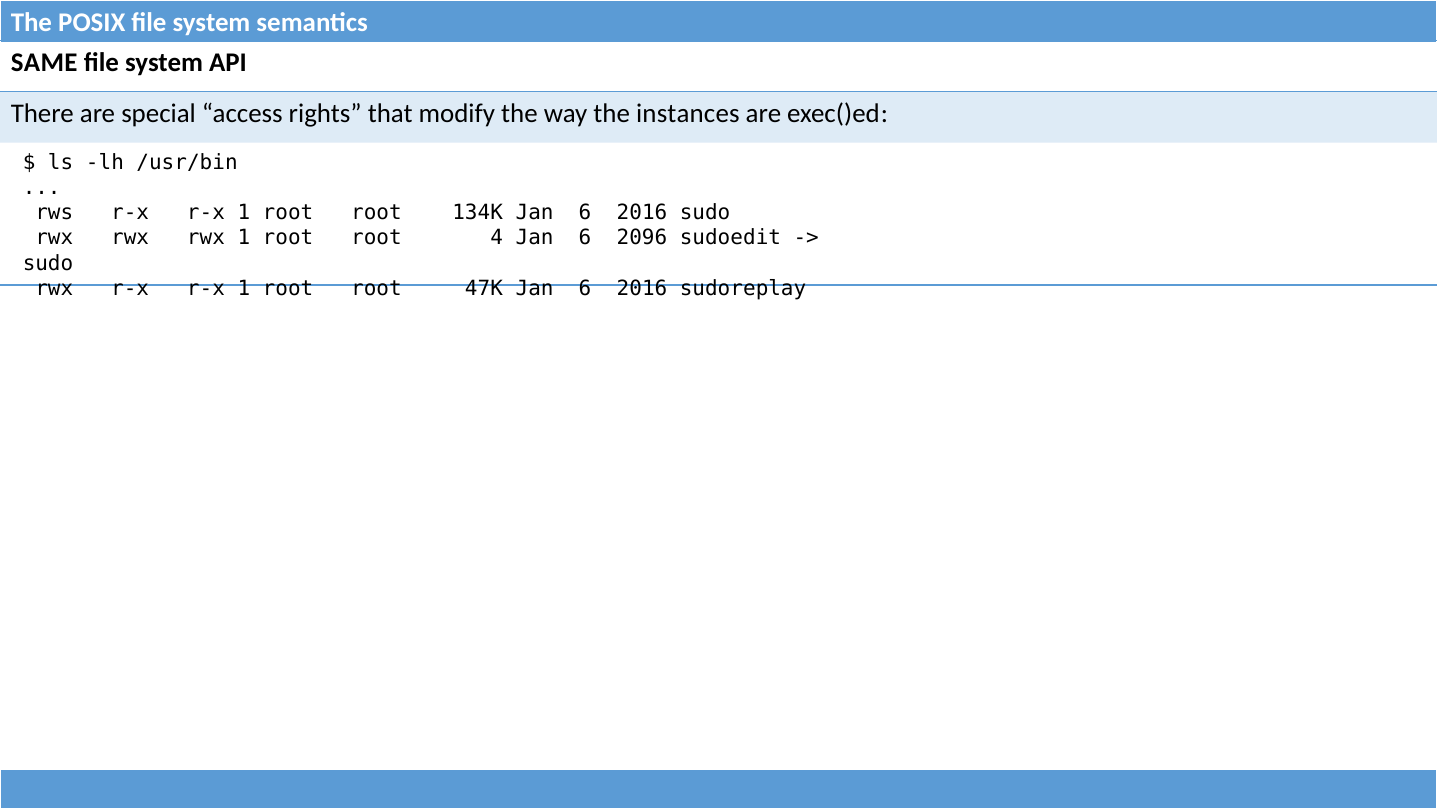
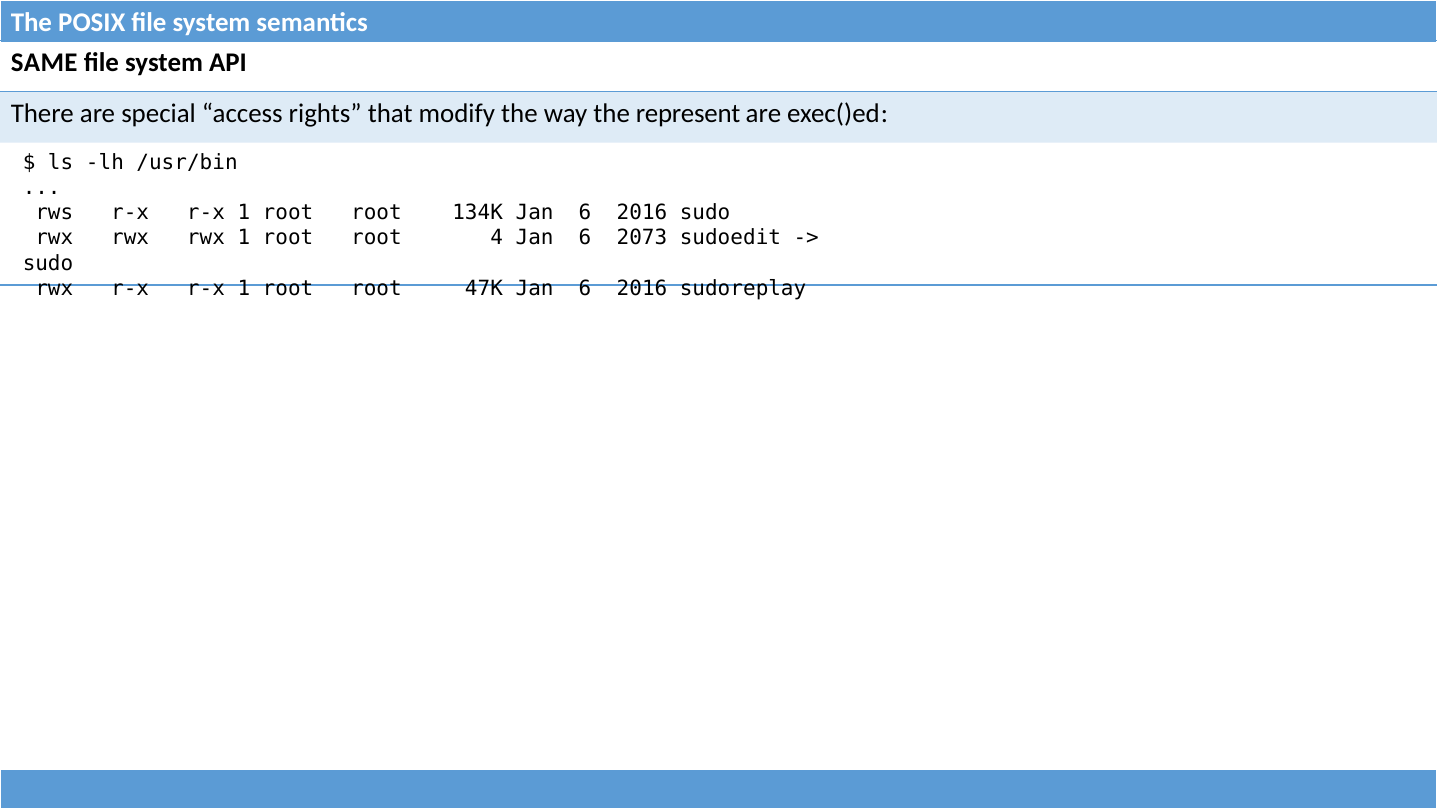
instances: instances -> represent (688, 114)
2096: 2096 -> 2073 (642, 238)
